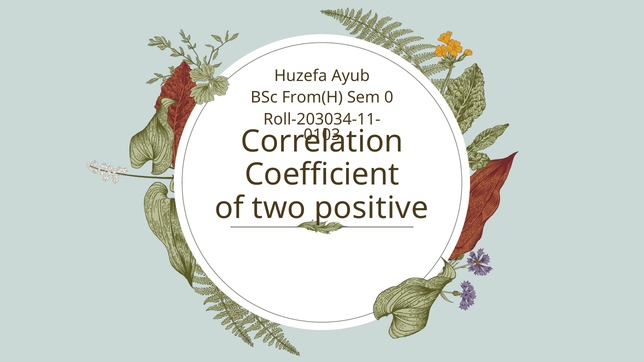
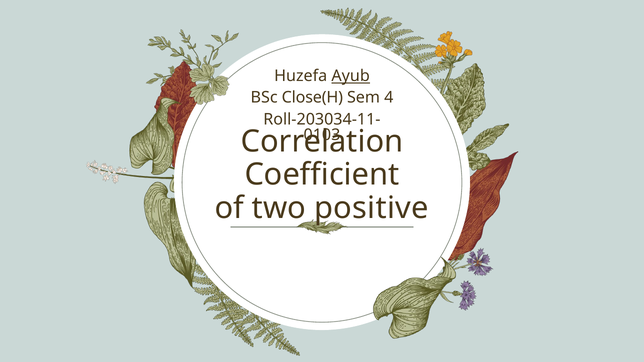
Ayub underline: none -> present (351, 76)
From(H: From(H -> Close(H (312, 98)
0: 0 -> 4 (389, 98)
